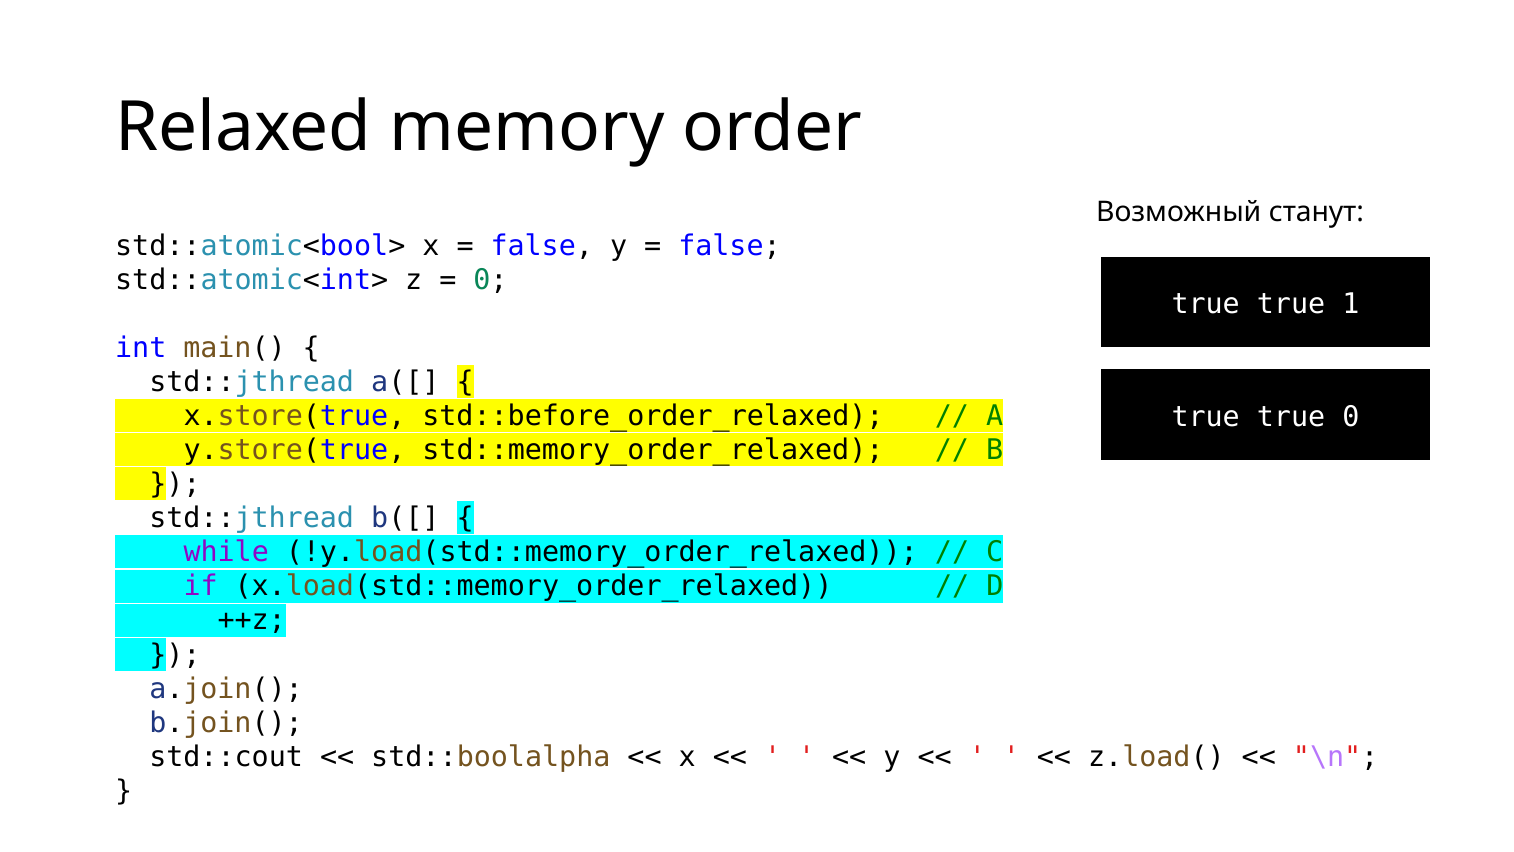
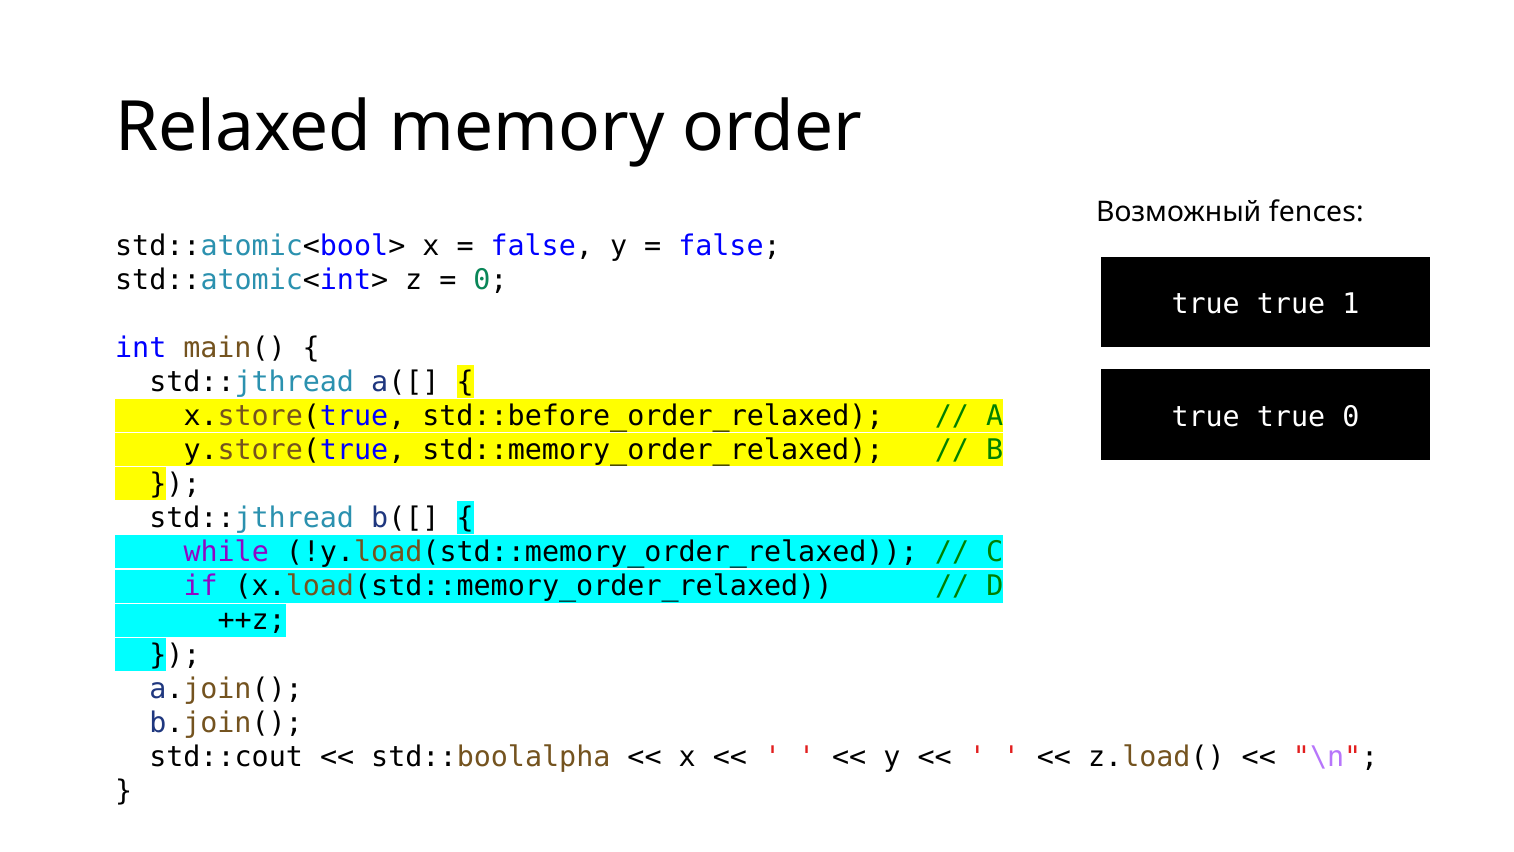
станут: станут -> fences (1316, 212)
